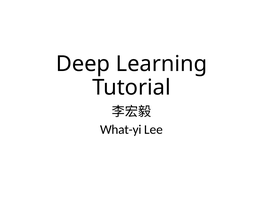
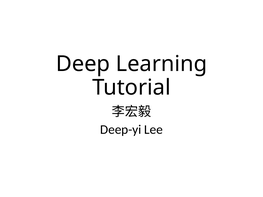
What-yi: What-yi -> Deep-yi (121, 130)
